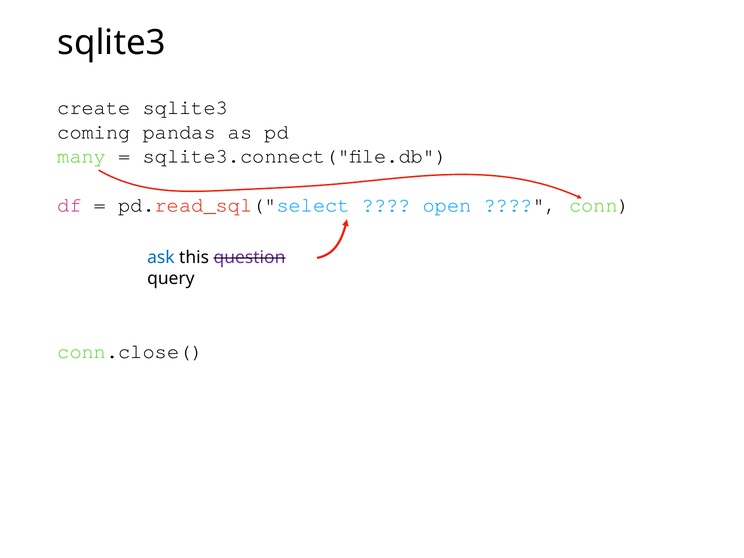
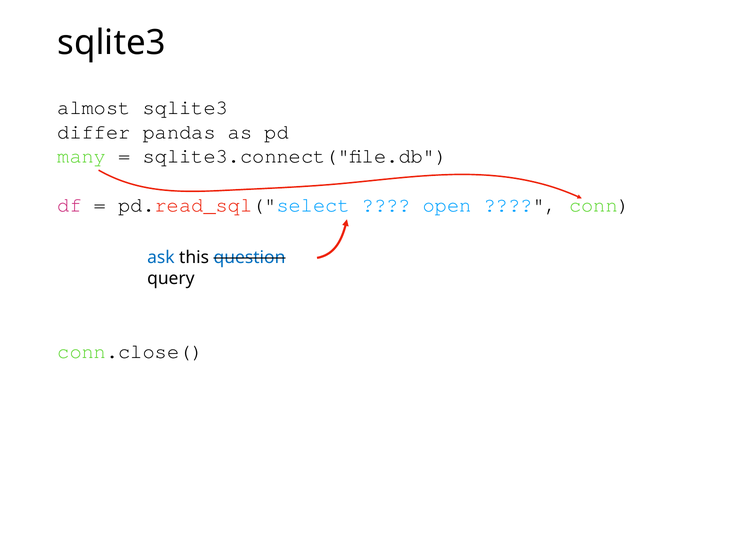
create: create -> almost (94, 107)
coming: coming -> differ (94, 132)
question colour: purple -> blue (250, 257)
